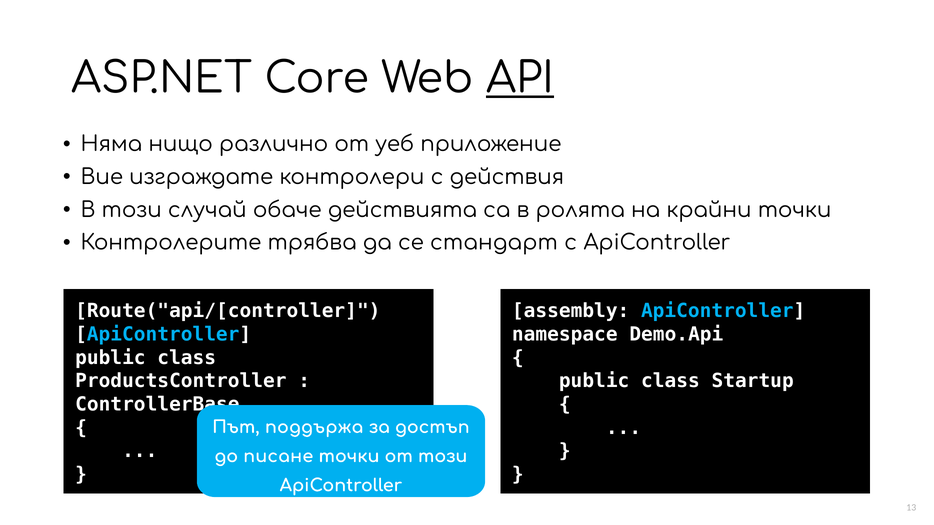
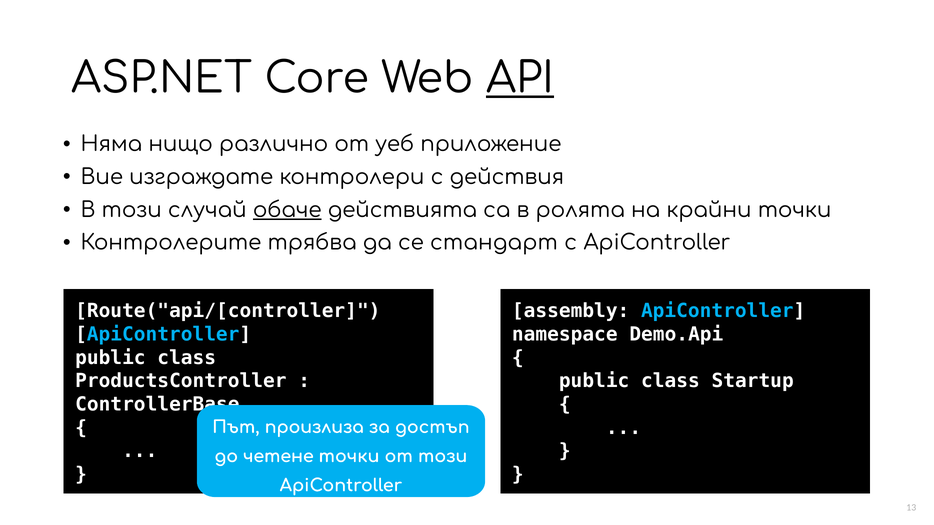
обаче underline: none -> present (287, 210)
поддържа: поддържа -> произлиза (314, 428)
писане: писане -> четене (278, 457)
